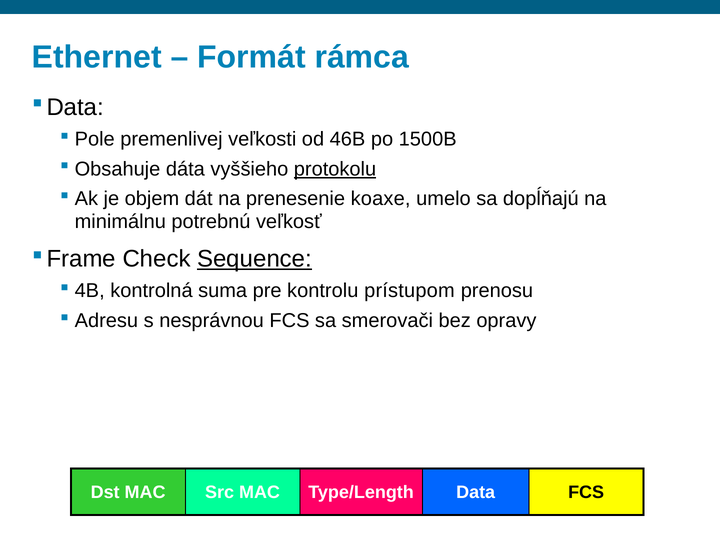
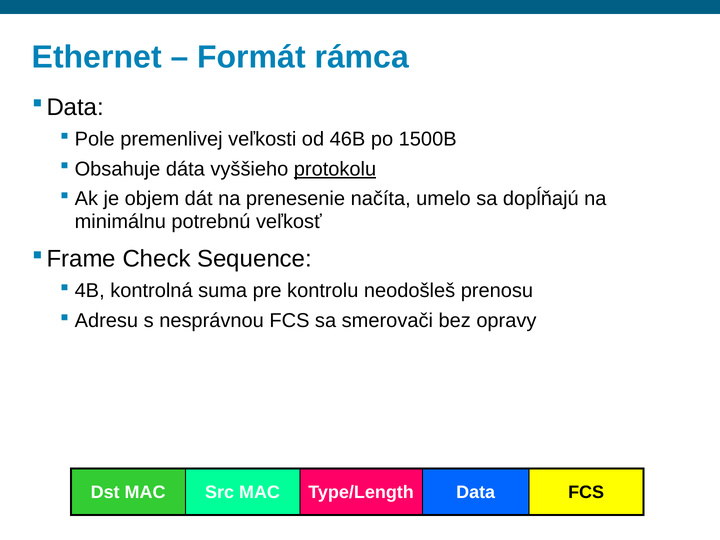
koaxe: koaxe -> načíta (381, 199)
Sequence underline: present -> none (255, 259)
prístupom: prístupom -> neodošleš (410, 291)
